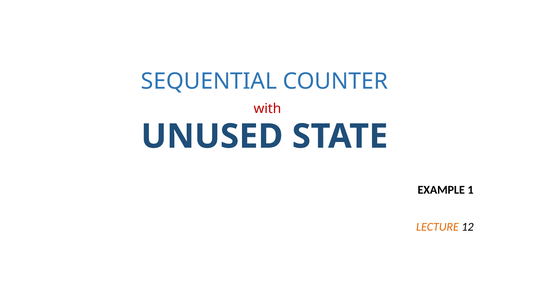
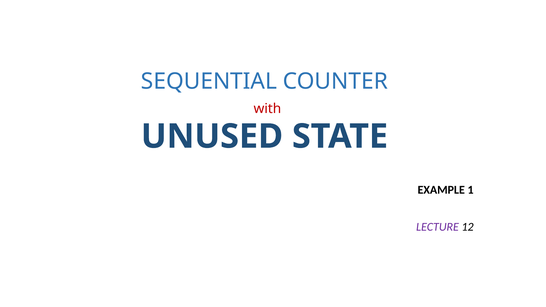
LECTURE colour: orange -> purple (437, 227)
